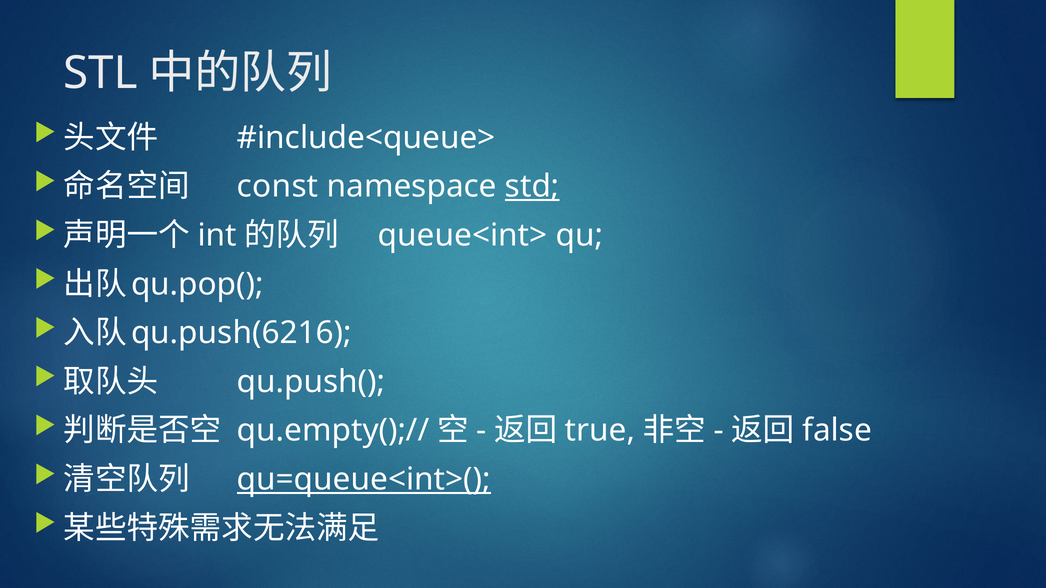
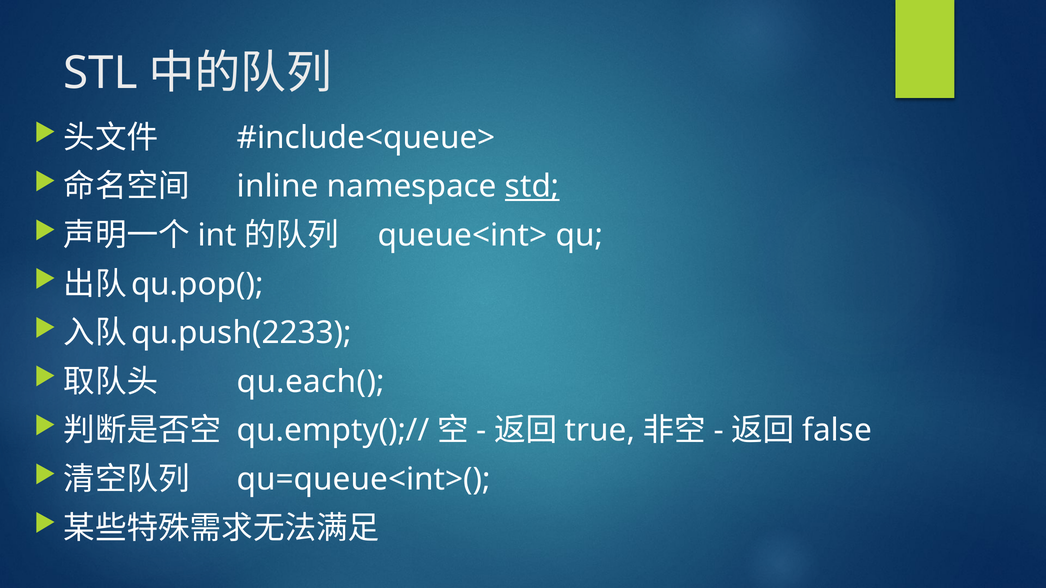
const: const -> inline (278, 187)
qu.push(6216: qu.push(6216 -> qu.push(2233 (241, 333)
qu.push(: qu.push( -> qu.each( (311, 382)
qu=queue<int>( underline: present -> none (364, 480)
